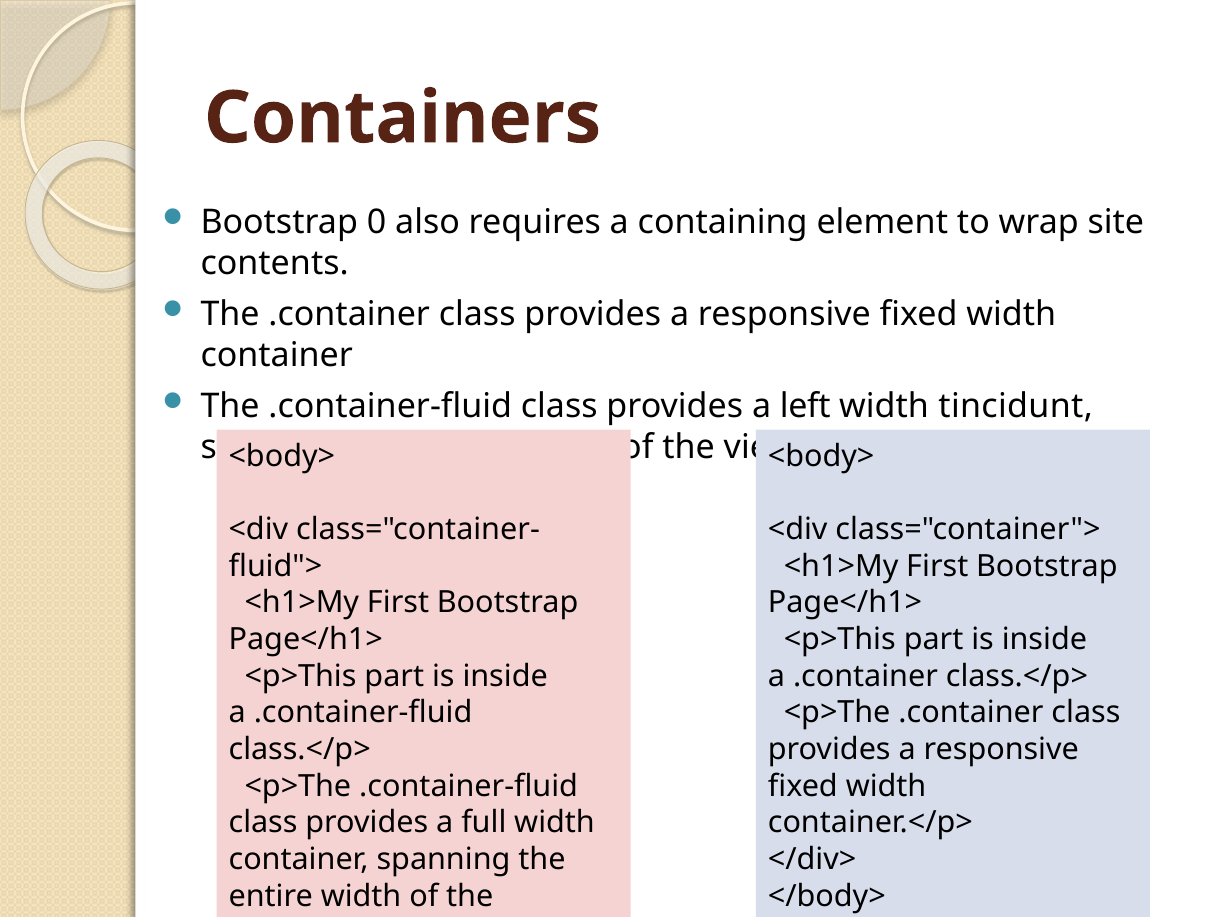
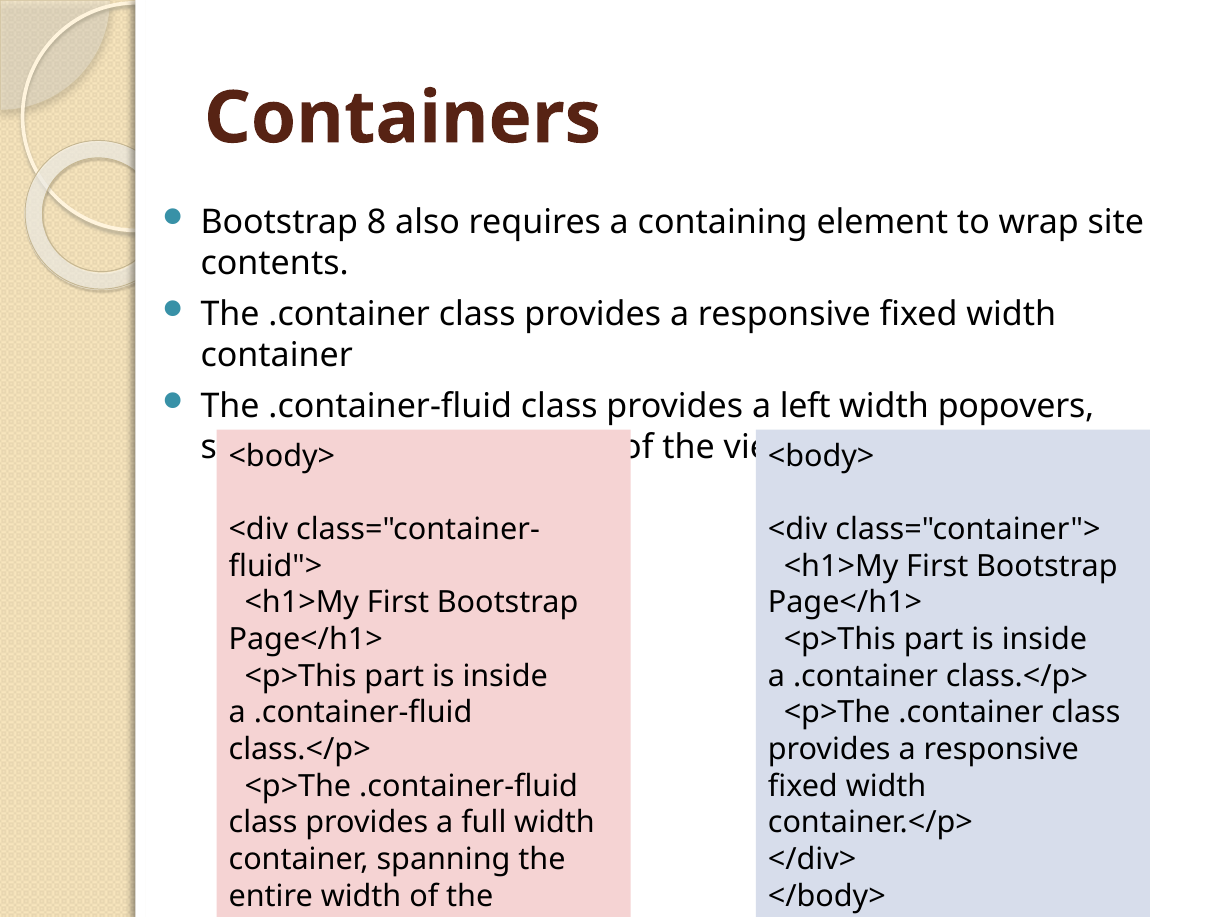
0: 0 -> 8 (377, 223)
tincidunt: tincidunt -> popovers (1016, 406)
